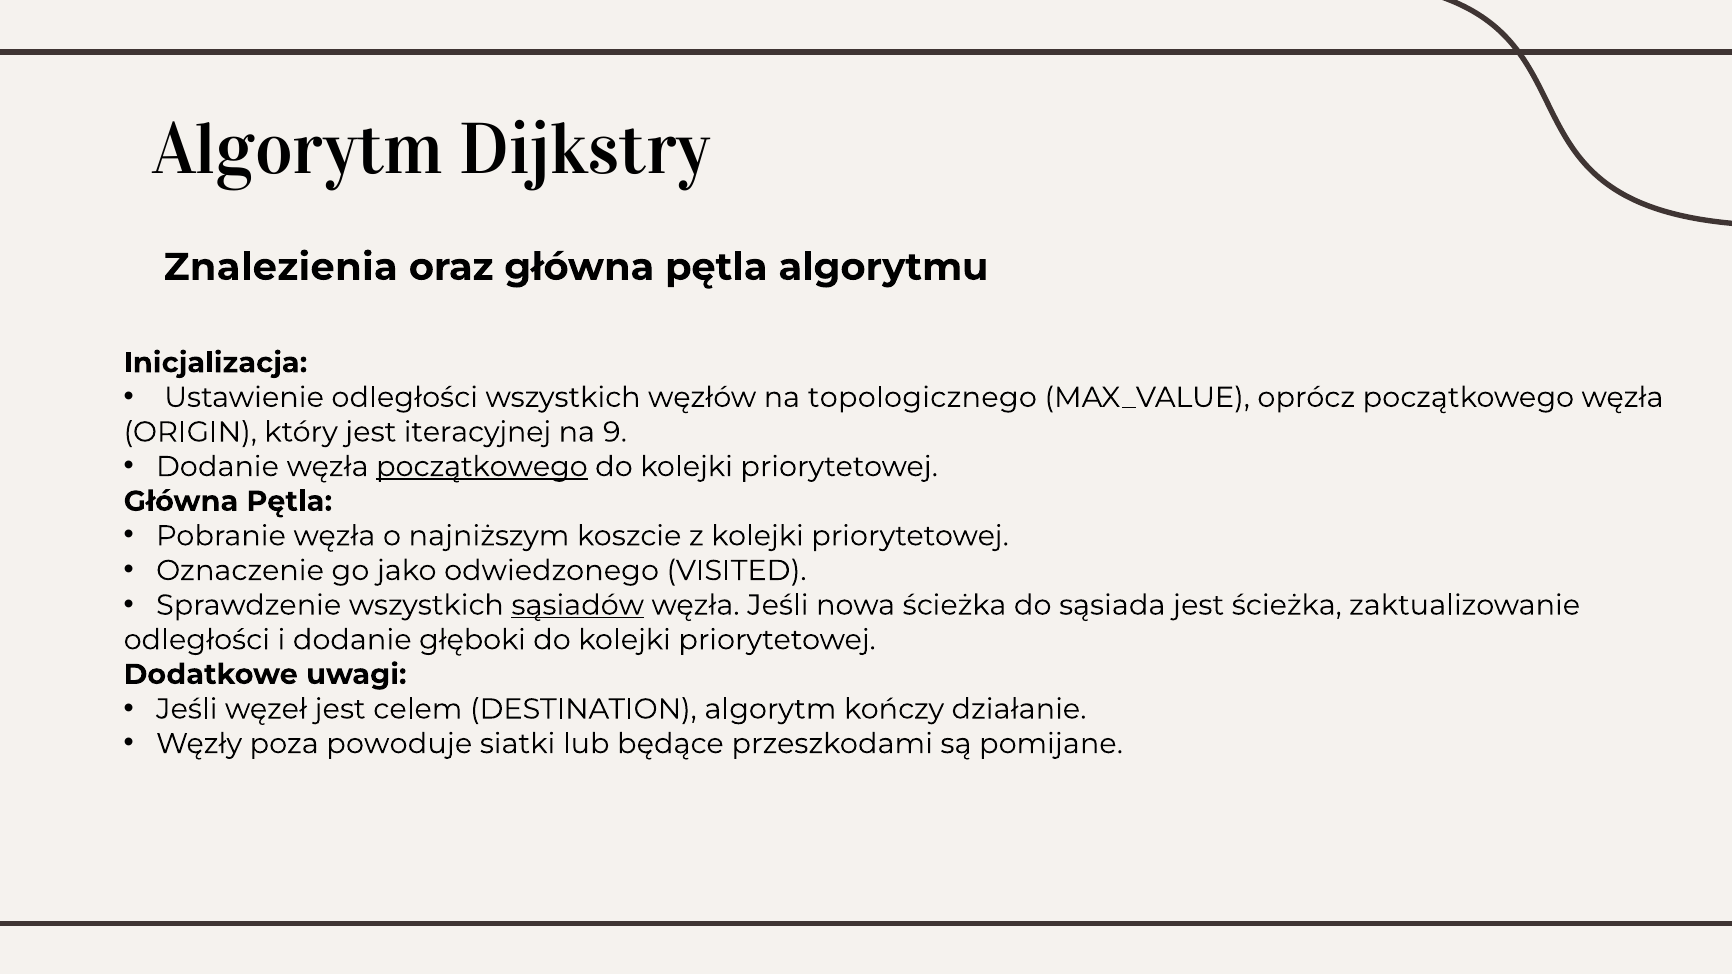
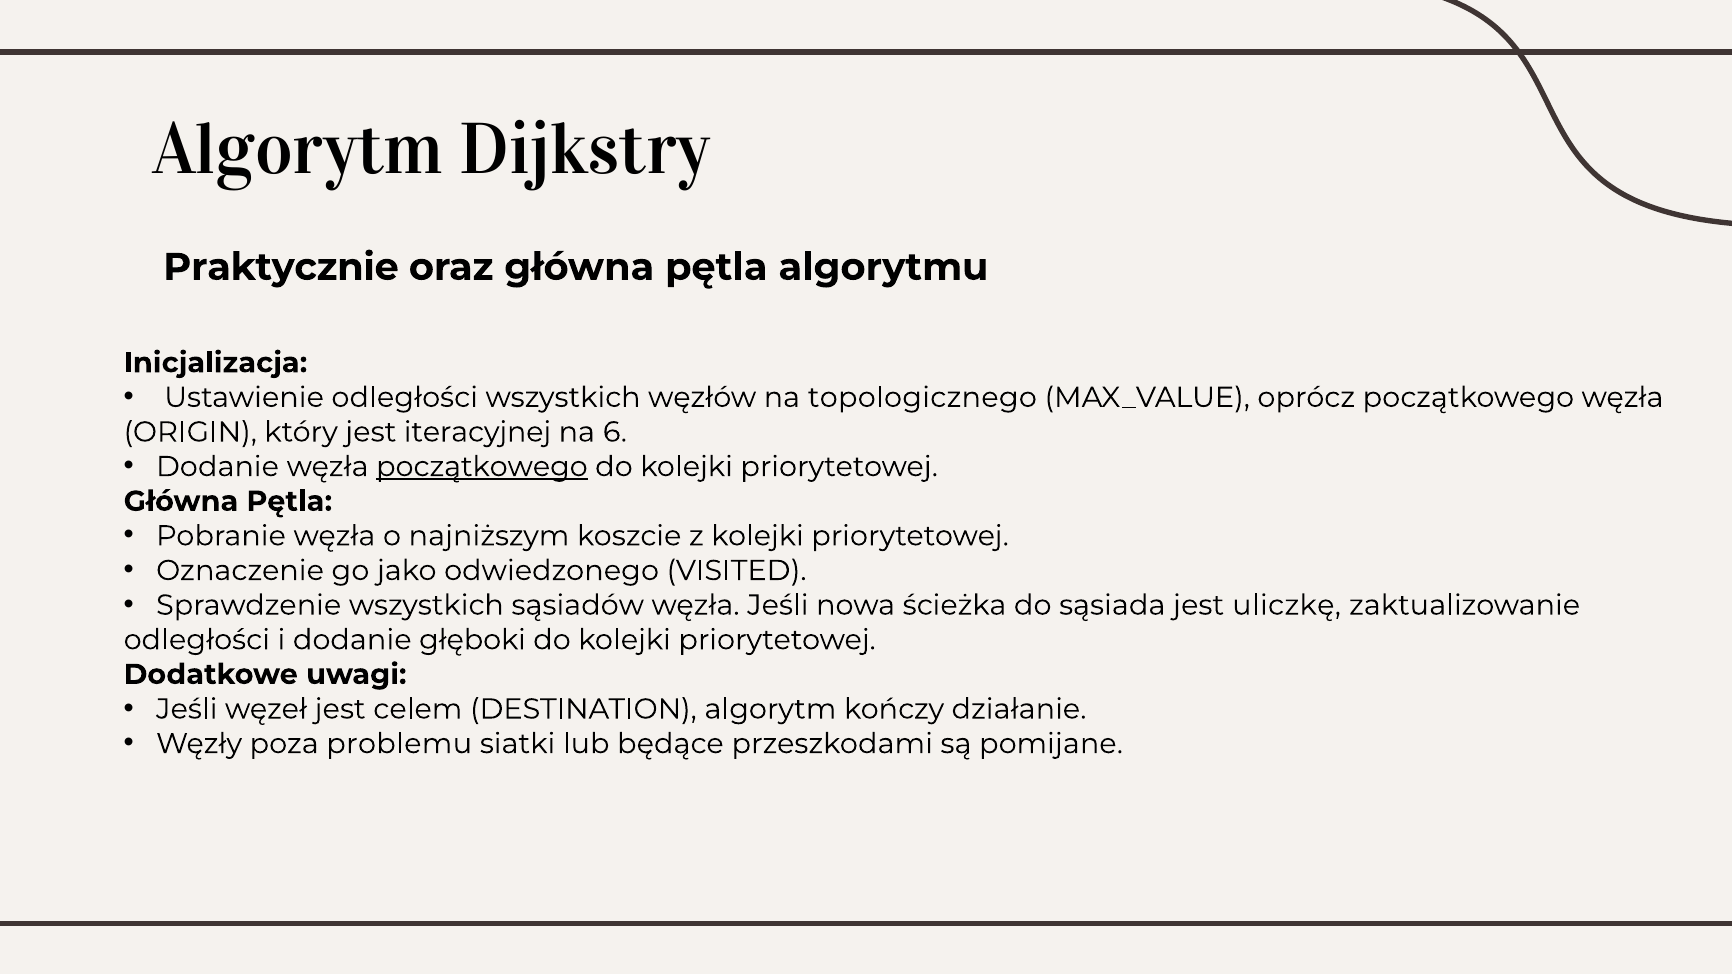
Znalezienia: Znalezienia -> Praktycznie (281, 267)
9: 9 -> 6 (615, 432)
sąsiadów underline: present -> none (578, 605)
jest ścieżka: ścieżka -> uliczkę (1287, 605)
powoduje: powoduje -> problemu (399, 744)
